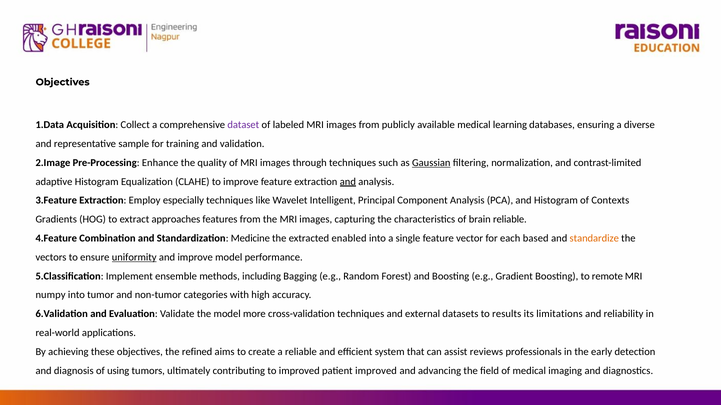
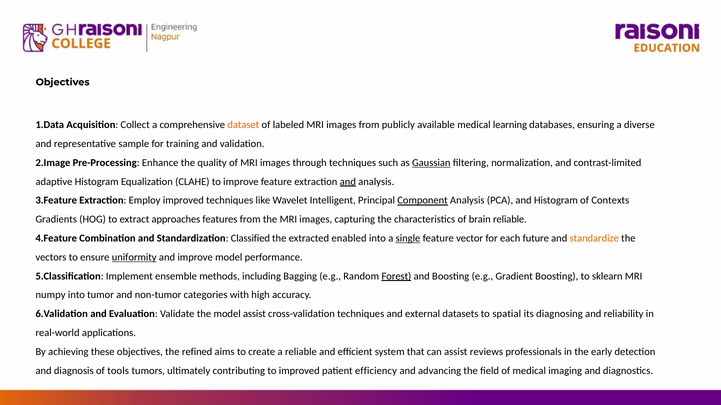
dataset colour: purple -> orange (243, 125)
Employ especially: especially -> improved (183, 201)
Component underline: none -> present (423, 201)
Medicine: Medicine -> Classified (250, 239)
single underline: none -> present (408, 239)
based: based -> future (536, 239)
Forest underline: none -> present (396, 276)
remote: remote -> sklearn (607, 276)
model more: more -> assist (254, 314)
results: results -> spatial (507, 314)
limitations: limitations -> diagnosing (559, 314)
using: using -> tools (118, 371)
patient improved: improved -> efficiency (376, 371)
